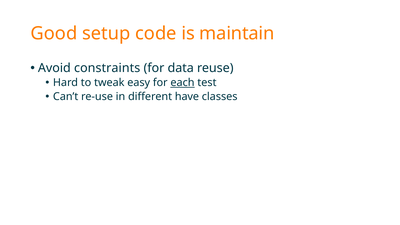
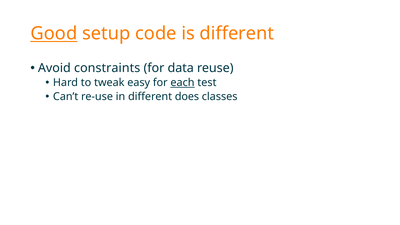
Good underline: none -> present (54, 34)
is maintain: maintain -> different (237, 34)
have: have -> does (187, 97)
